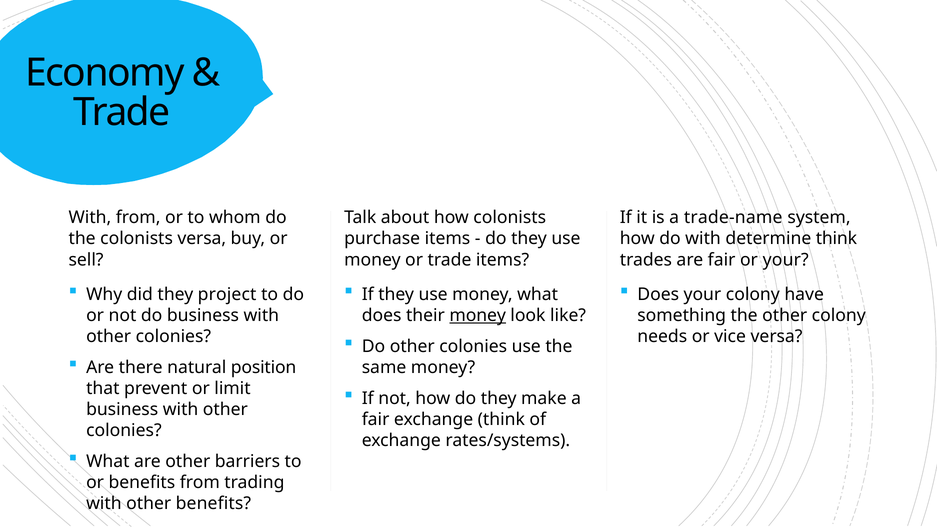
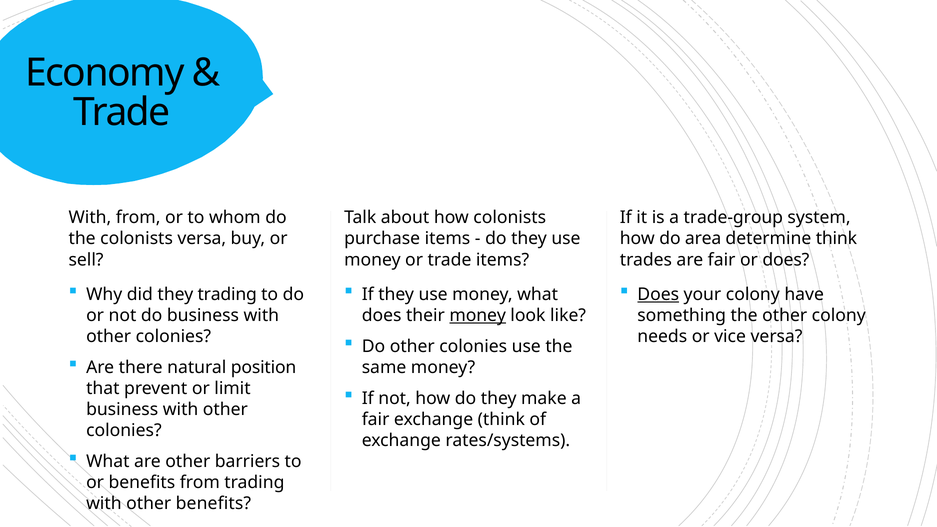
trade-name: trade-name -> trade-group (733, 218)
do with: with -> area (703, 239)
or your: your -> does (786, 260)
they project: project -> trading (227, 294)
Does underline: none -> present (658, 294)
